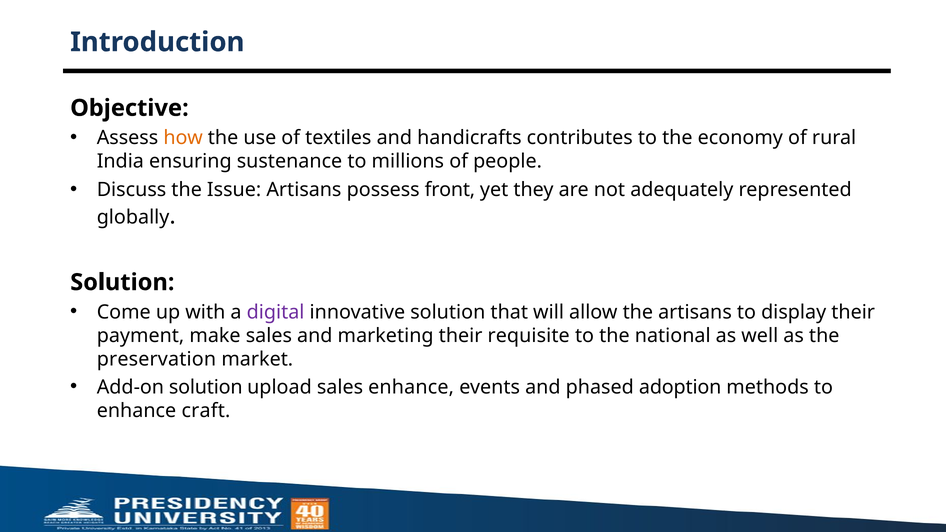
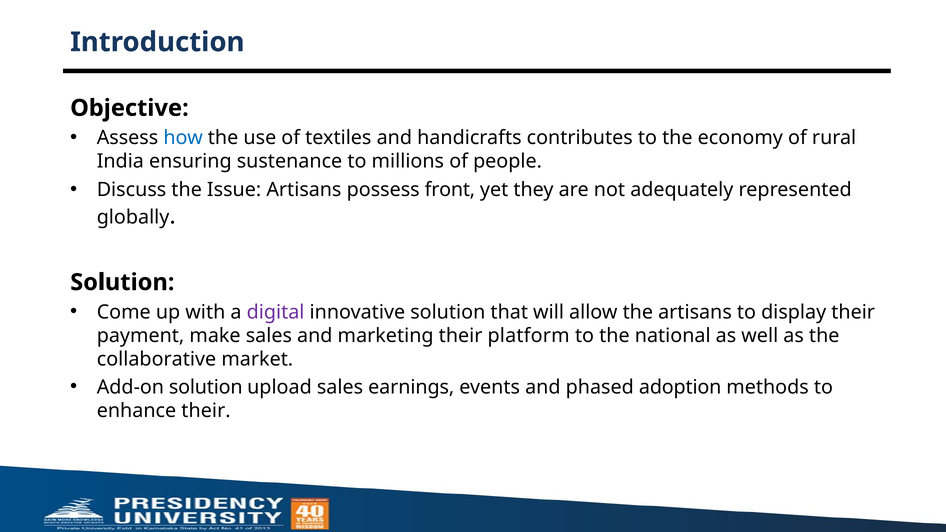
how colour: orange -> blue (183, 138)
requisite: requisite -> platform (529, 336)
preservation: preservation -> collaborative (157, 359)
sales enhance: enhance -> earnings (411, 387)
enhance craft: craft -> their (206, 411)
